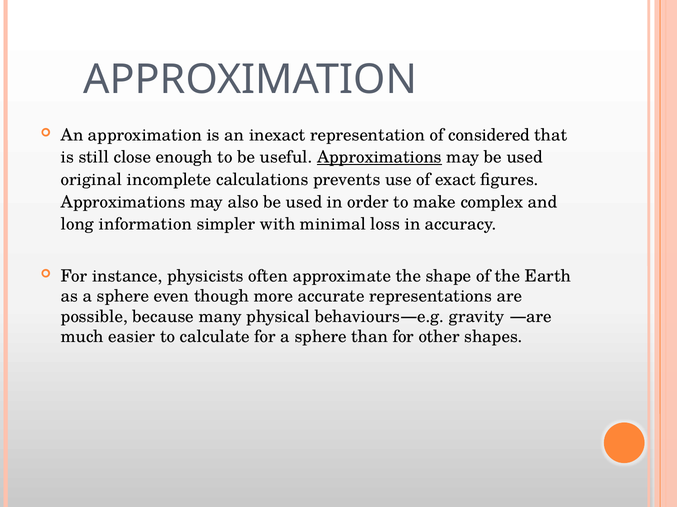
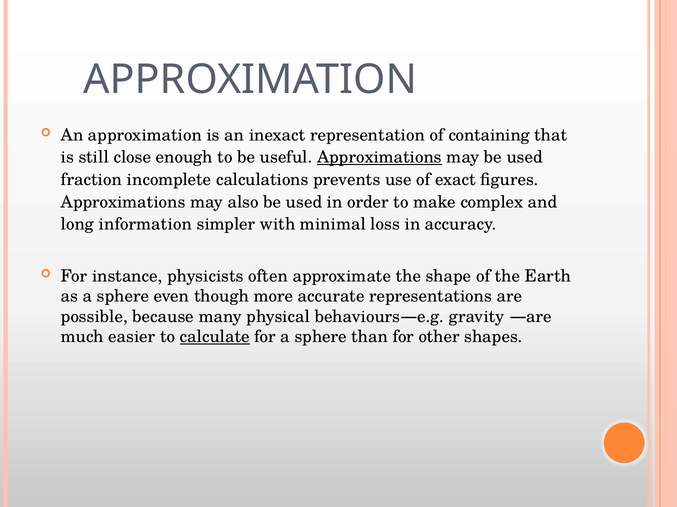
considered: considered -> containing (489, 135)
original: original -> fraction (91, 180)
calculate underline: none -> present (215, 337)
